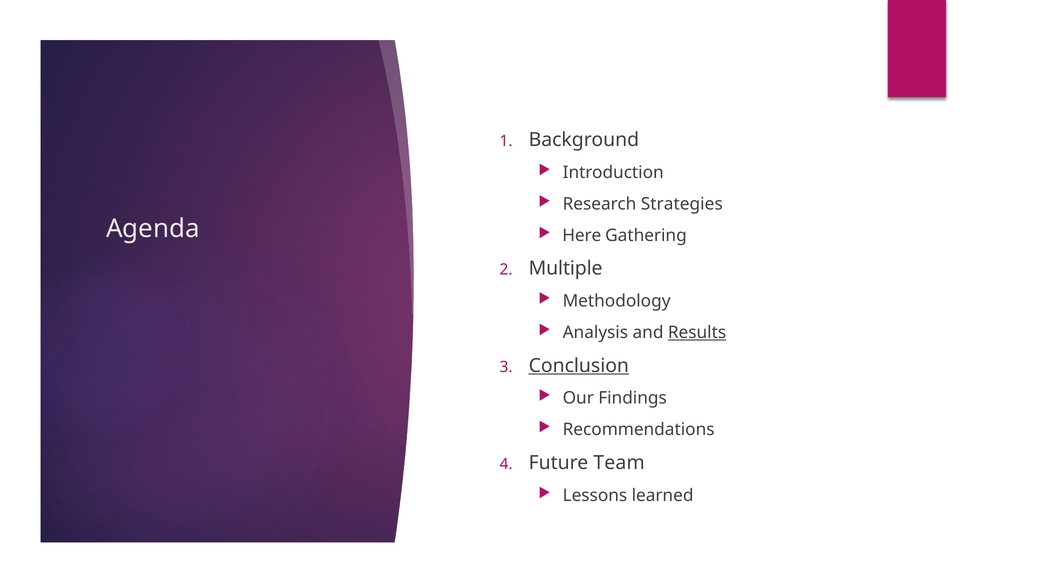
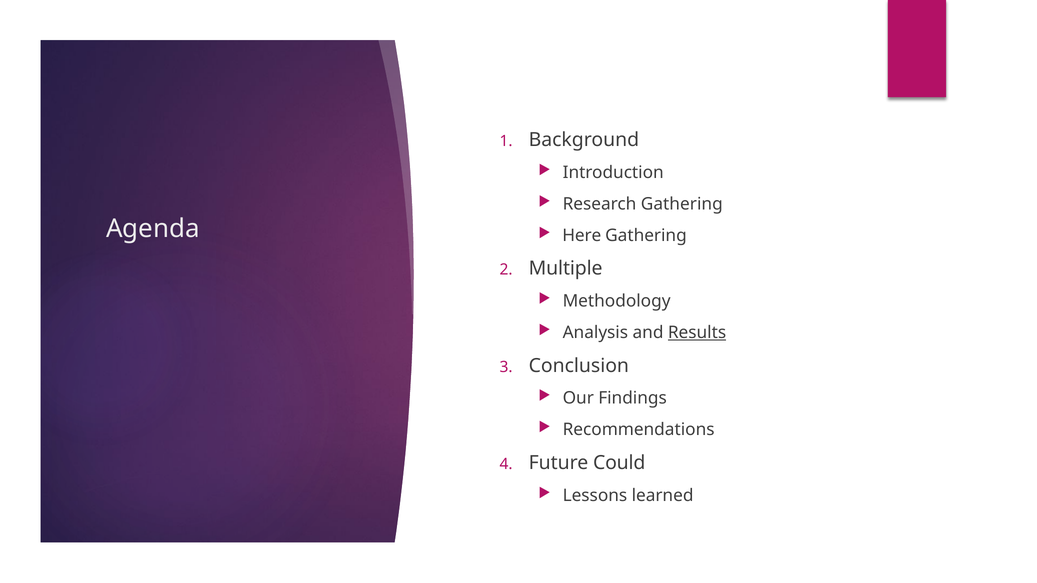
Research Strategies: Strategies -> Gathering (682, 204)
Conclusion underline: present -> none (579, 366)
Team: Team -> Could (619, 463)
